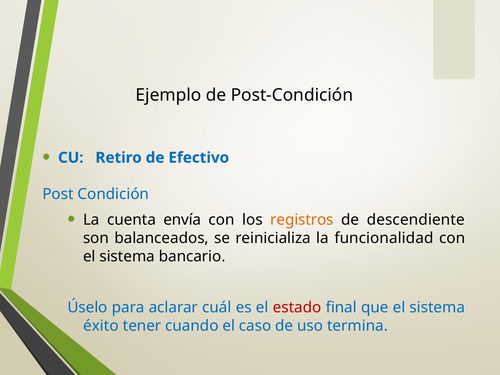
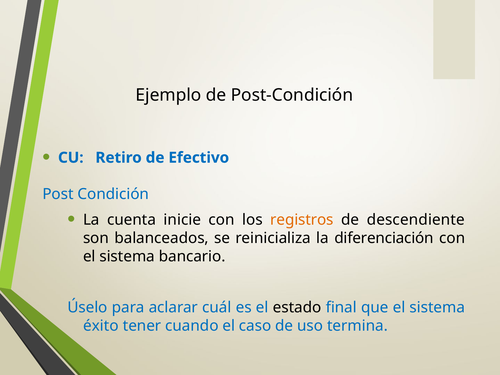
envía: envía -> inicie (182, 220)
funcionalidad: funcionalidad -> diferenciación (384, 238)
estado colour: red -> black (297, 307)
